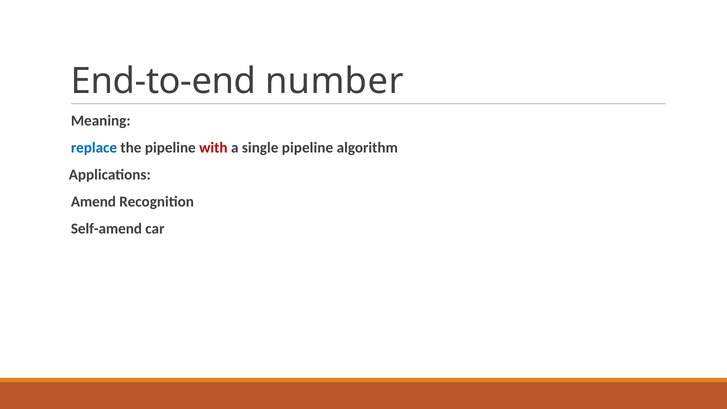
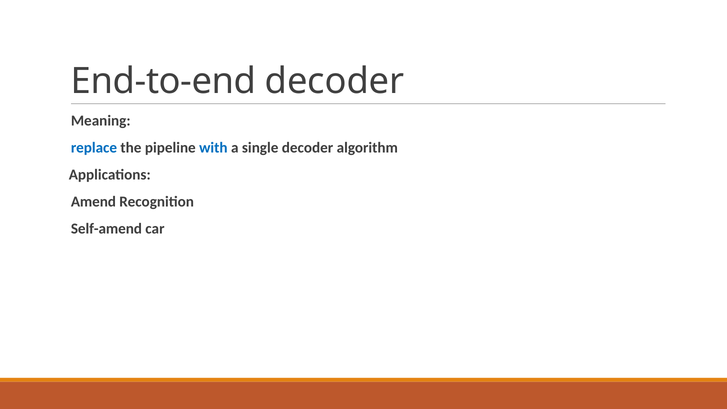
End-to-end number: number -> decoder (335, 81)
with colour: red -> blue (213, 148)
single pipeline: pipeline -> decoder (308, 148)
